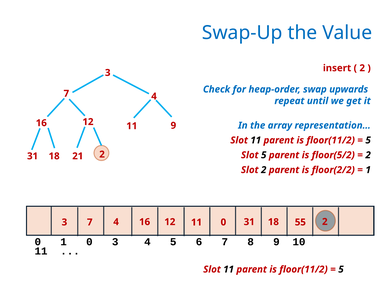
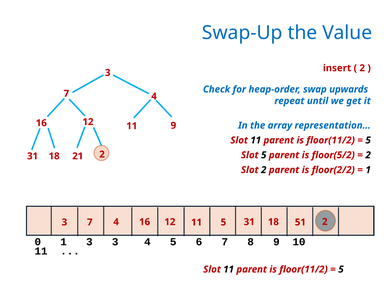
11 0: 0 -> 5 (223, 222)
55: 55 -> 51 (300, 222)
1 0: 0 -> 3 (89, 241)
